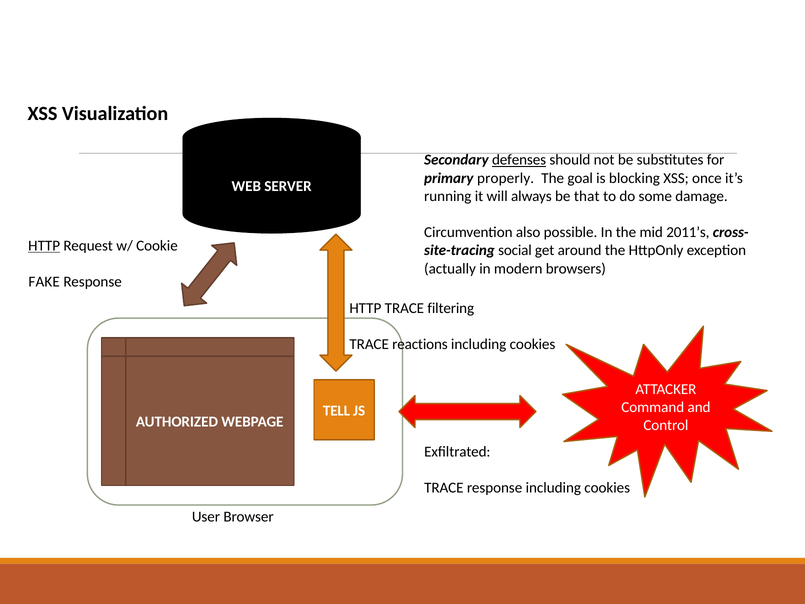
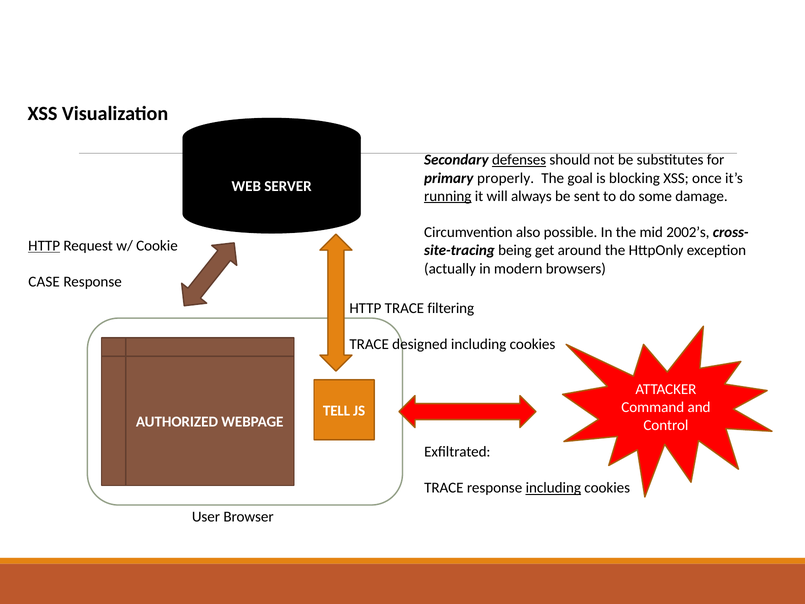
running underline: none -> present (448, 196)
that: that -> sent (587, 196)
2011’s: 2011’s -> 2002’s (688, 232)
social: social -> being (515, 250)
FAKE: FAKE -> CASE (44, 282)
reactions: reactions -> designed (420, 344)
including underline: none -> present (553, 488)
